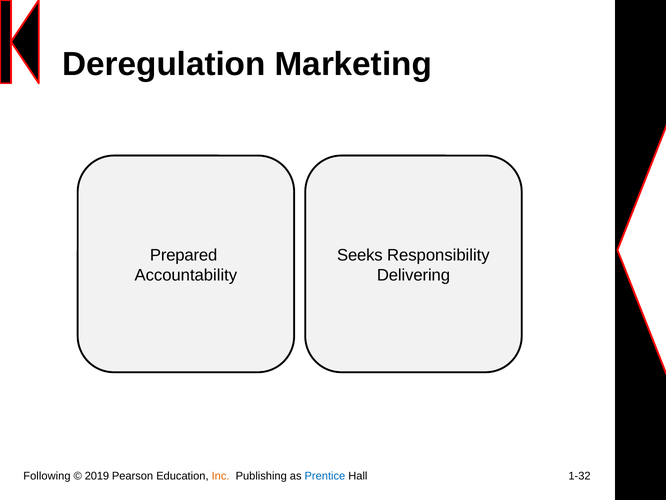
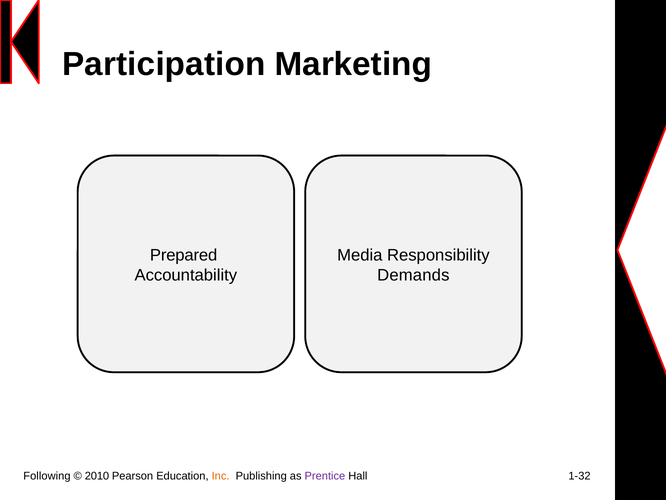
Deregulation: Deregulation -> Participation (164, 64)
Seeks: Seeks -> Media (360, 255)
Delivering: Delivering -> Demands (413, 275)
2019: 2019 -> 2010 (97, 476)
Prentice colour: blue -> purple (325, 476)
